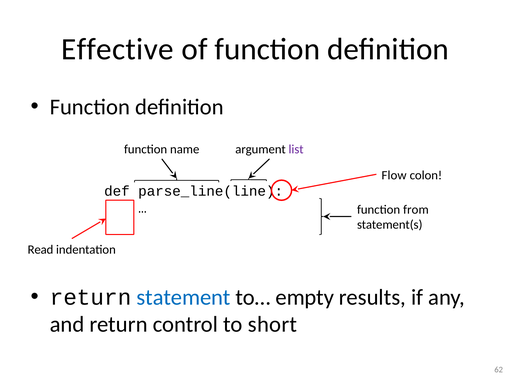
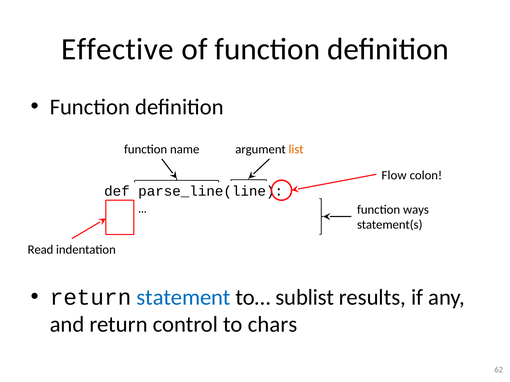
list colour: purple -> orange (296, 150)
from: from -> ways (416, 210)
empty: empty -> sublist (305, 298)
short: short -> chars (273, 325)
